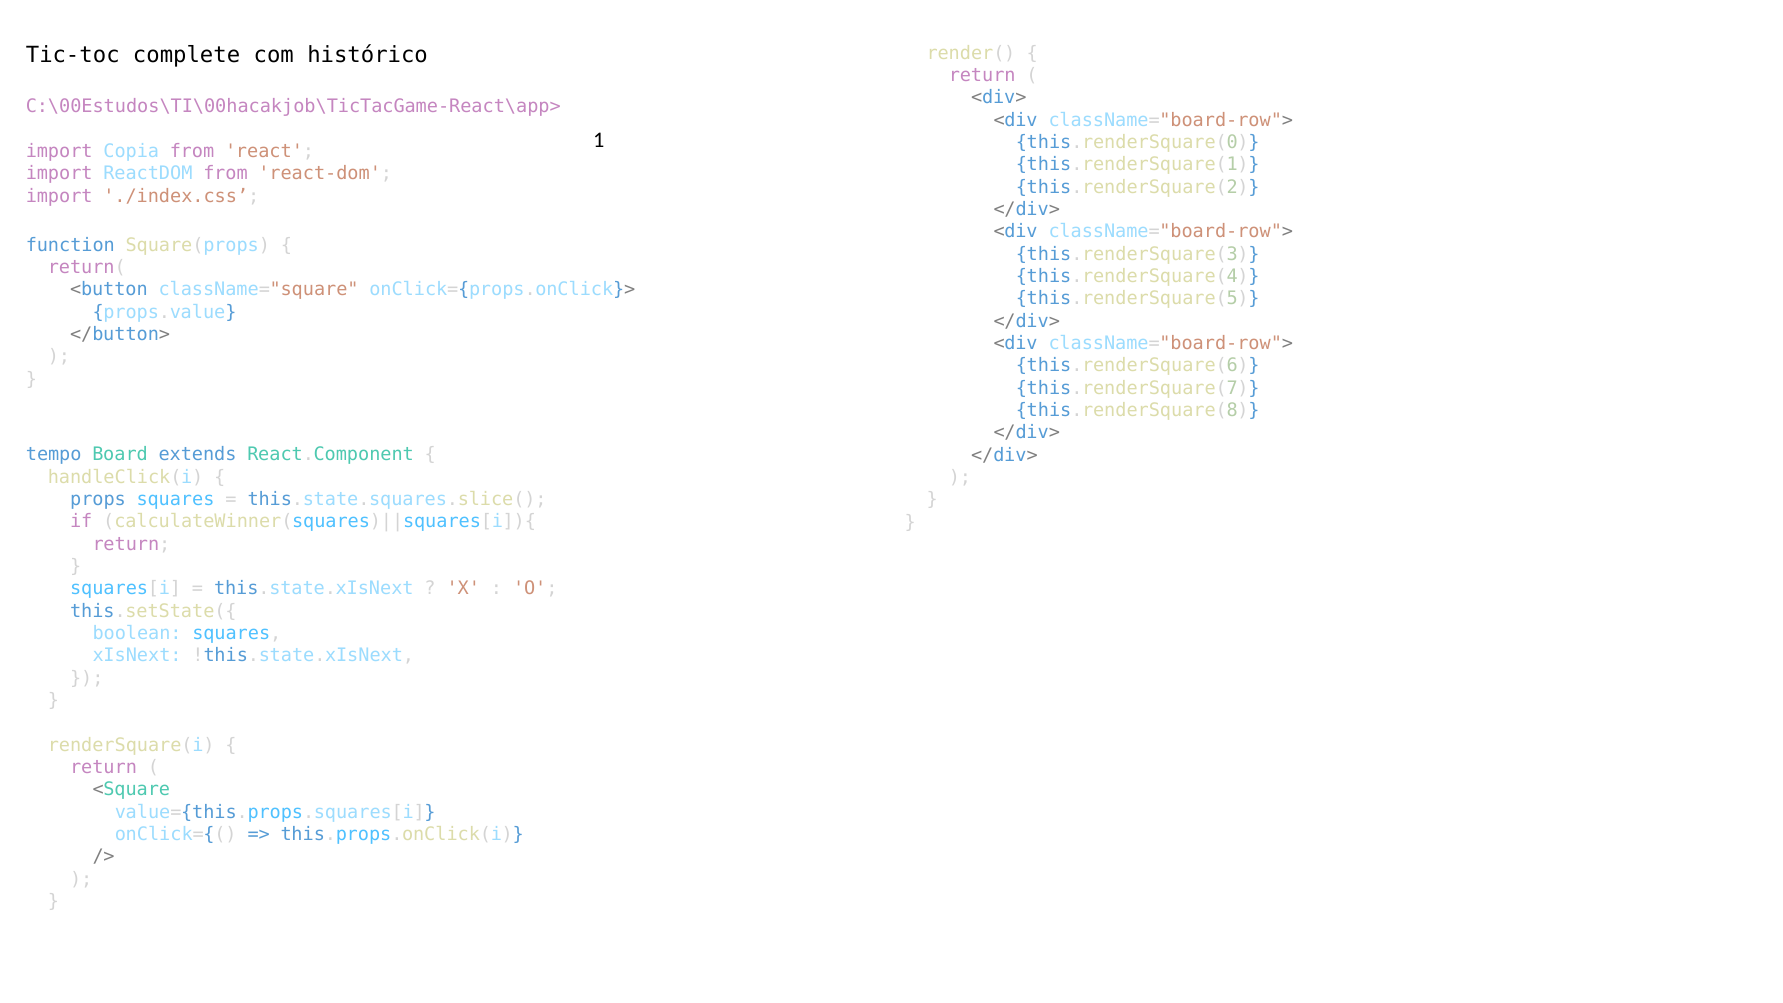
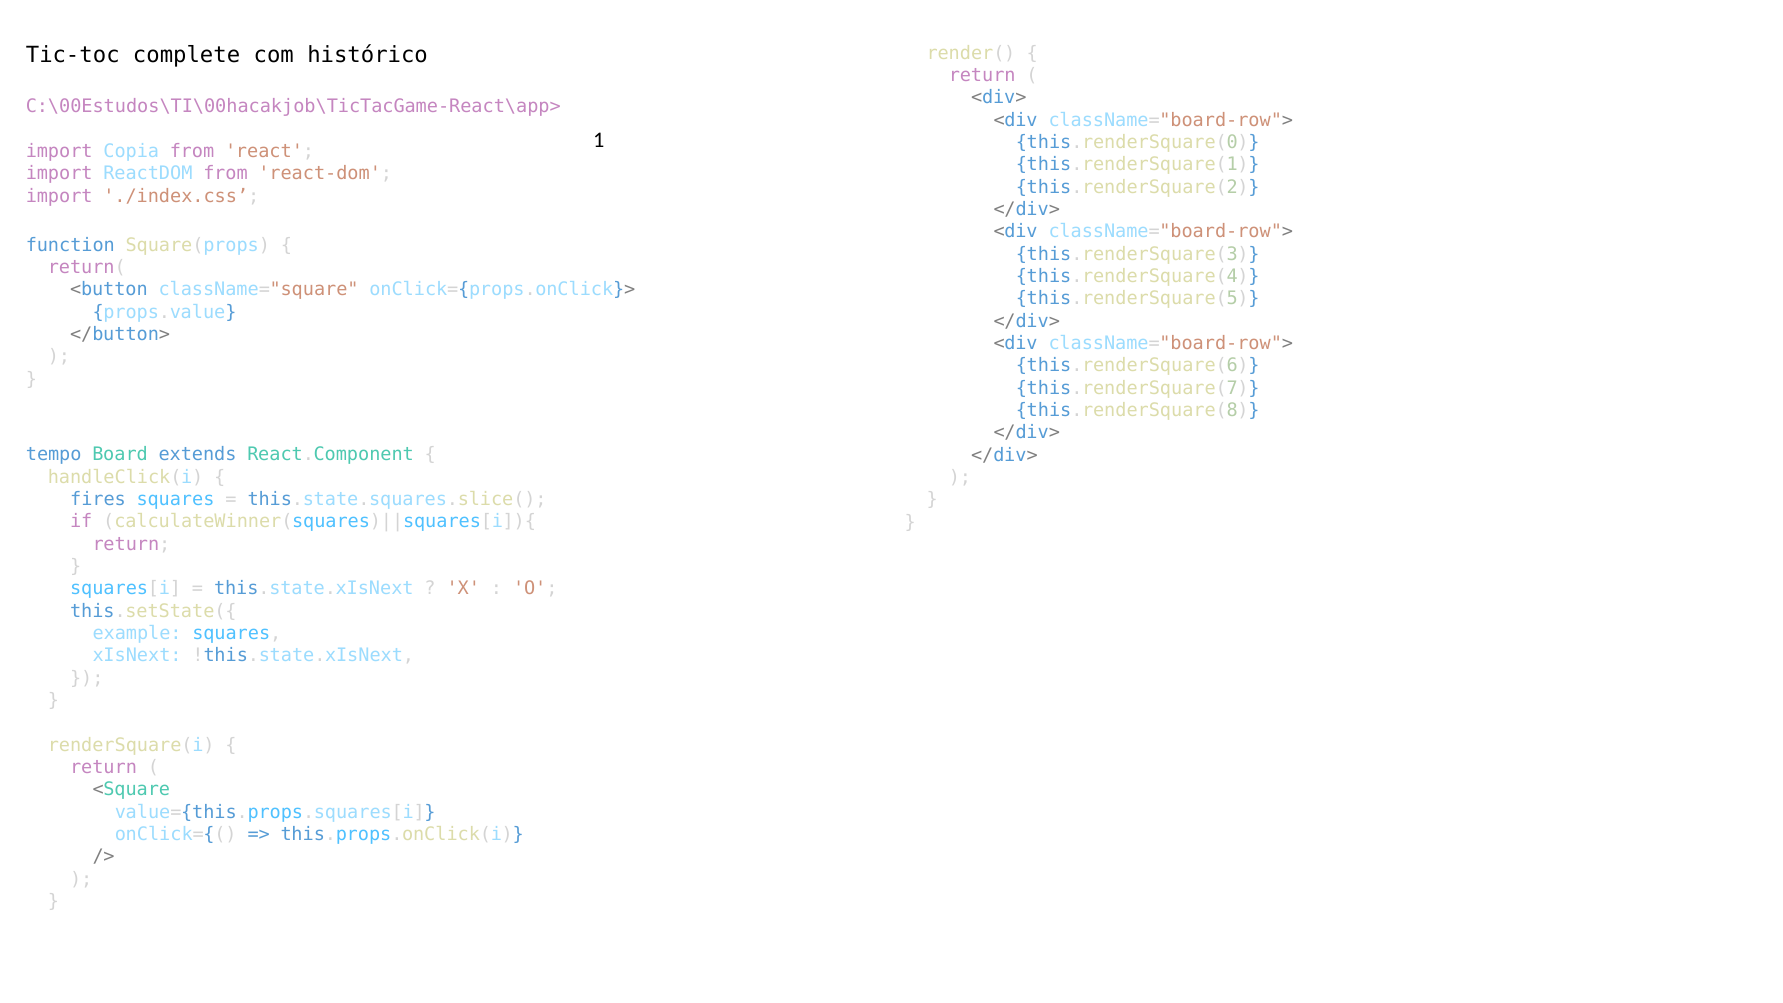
props: props -> fires (98, 499)
boolean: boolean -> example (137, 633)
